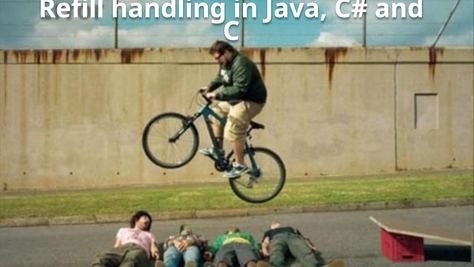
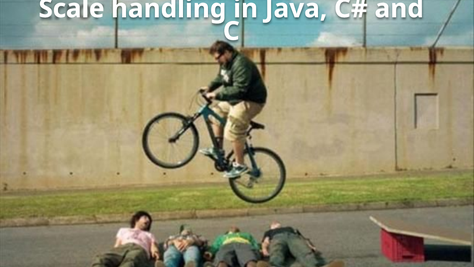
Refill: Refill -> Scale (71, 9)
